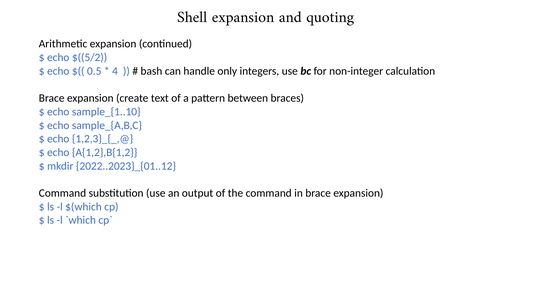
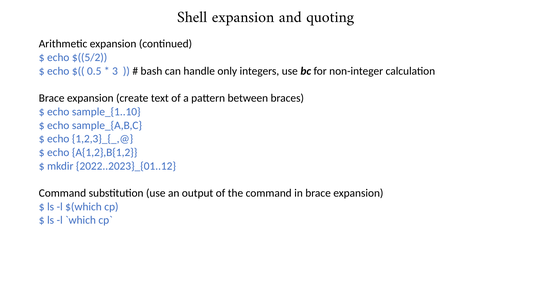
4: 4 -> 3 (115, 71)
